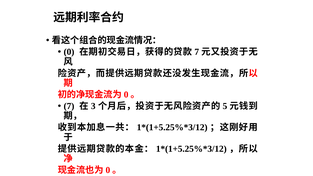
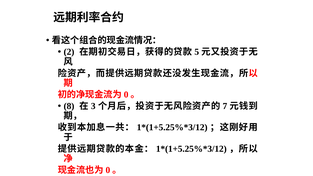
0: 0 -> 2 (69, 52)
7: 7 -> 5 (197, 52)
7: 7 -> 8 (69, 106)
5: 5 -> 7 (225, 106)
